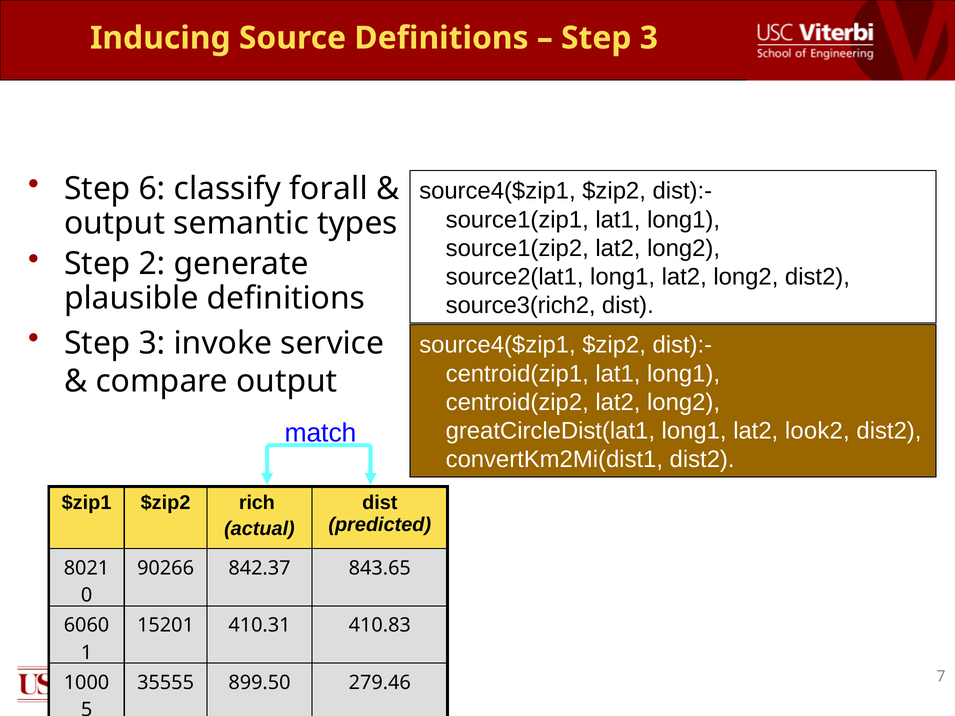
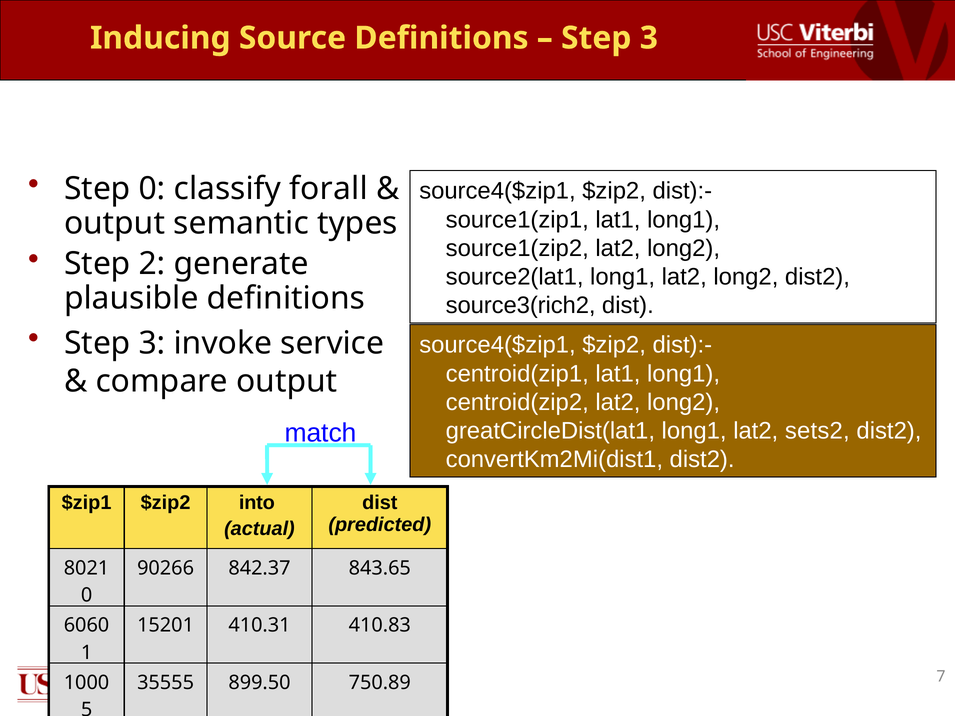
Step 6: 6 -> 0 (152, 189)
look2: look2 -> sets2 (817, 431)
rich: rich -> into (257, 503)
279.46: 279.46 -> 750.89 (380, 683)
